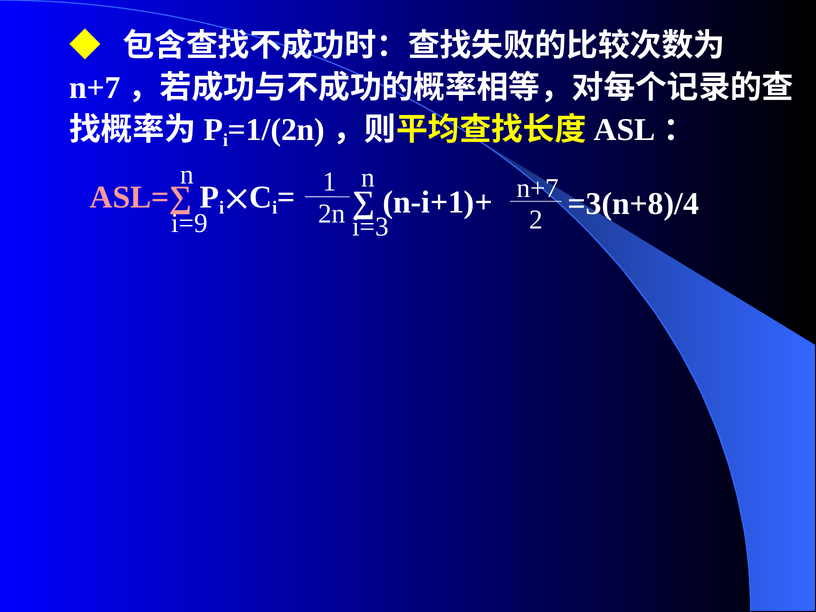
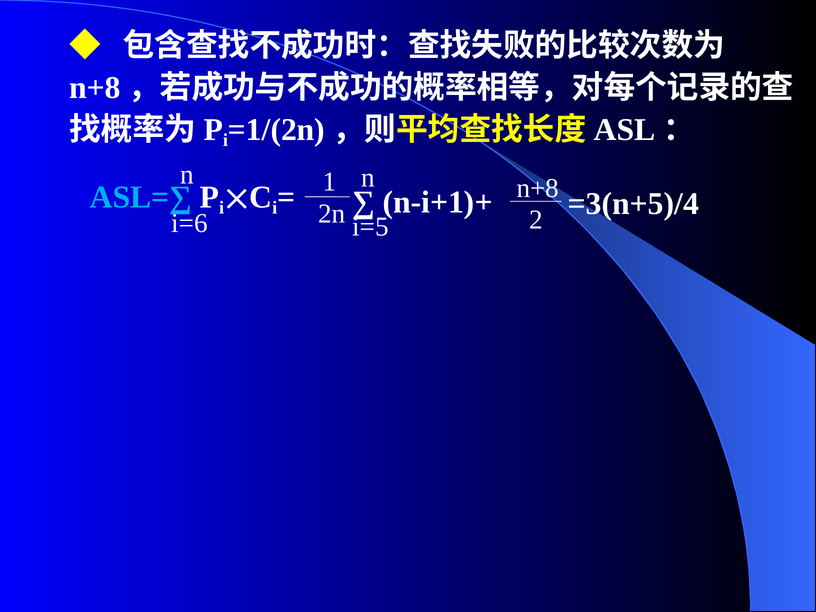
n+7: n+7 -> n+8 (95, 88)
n+7: n+7 -> n+8 (538, 188)
ASL=∑ colour: pink -> light blue (141, 197)
=3(n+8)/4: =3(n+8)/4 -> =3(n+5)/4 (633, 204)
i=9: i=9 -> i=6 (189, 223)
i=3: i=3 -> i=5 (371, 227)
